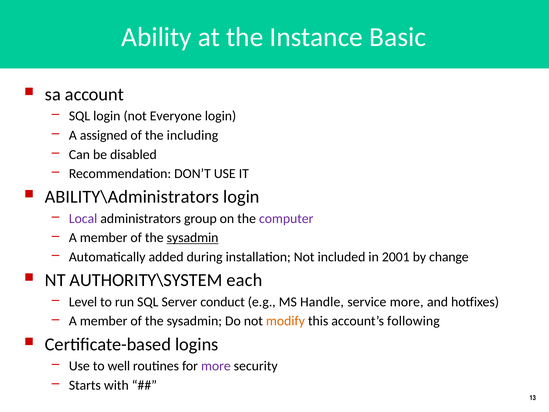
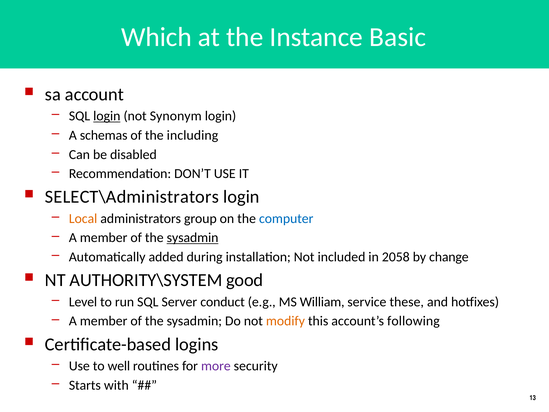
Ability: Ability -> Which (157, 37)
login underline: none -> present (107, 116)
Everyone: Everyone -> Synonym (176, 116)
assigned: assigned -> schemas (104, 135)
ABILITY\Administrators: ABILITY\Administrators -> SELECT\Administrators (132, 197)
Local colour: purple -> orange (83, 218)
computer colour: purple -> blue (286, 218)
2001: 2001 -> 2058 (396, 257)
each: each -> good (245, 280)
Handle: Handle -> William (322, 302)
service more: more -> these (407, 302)
